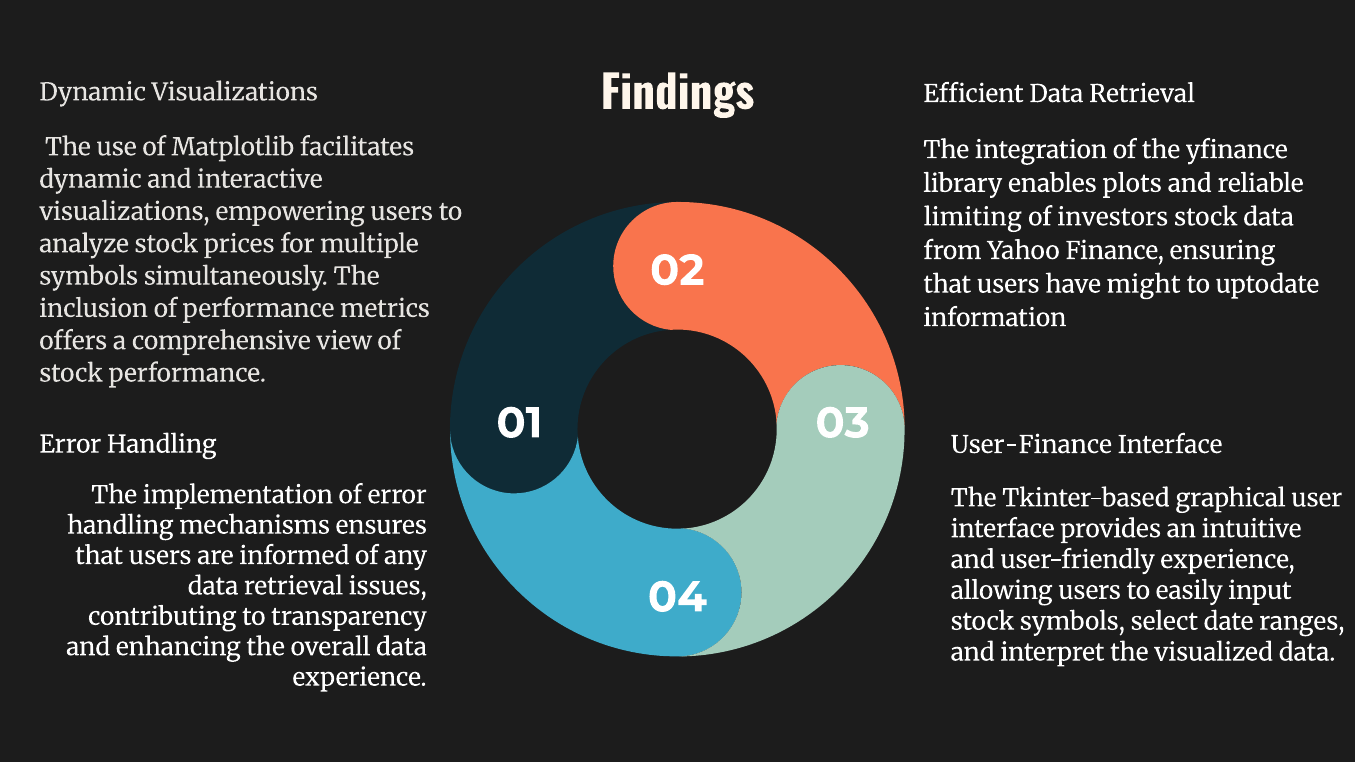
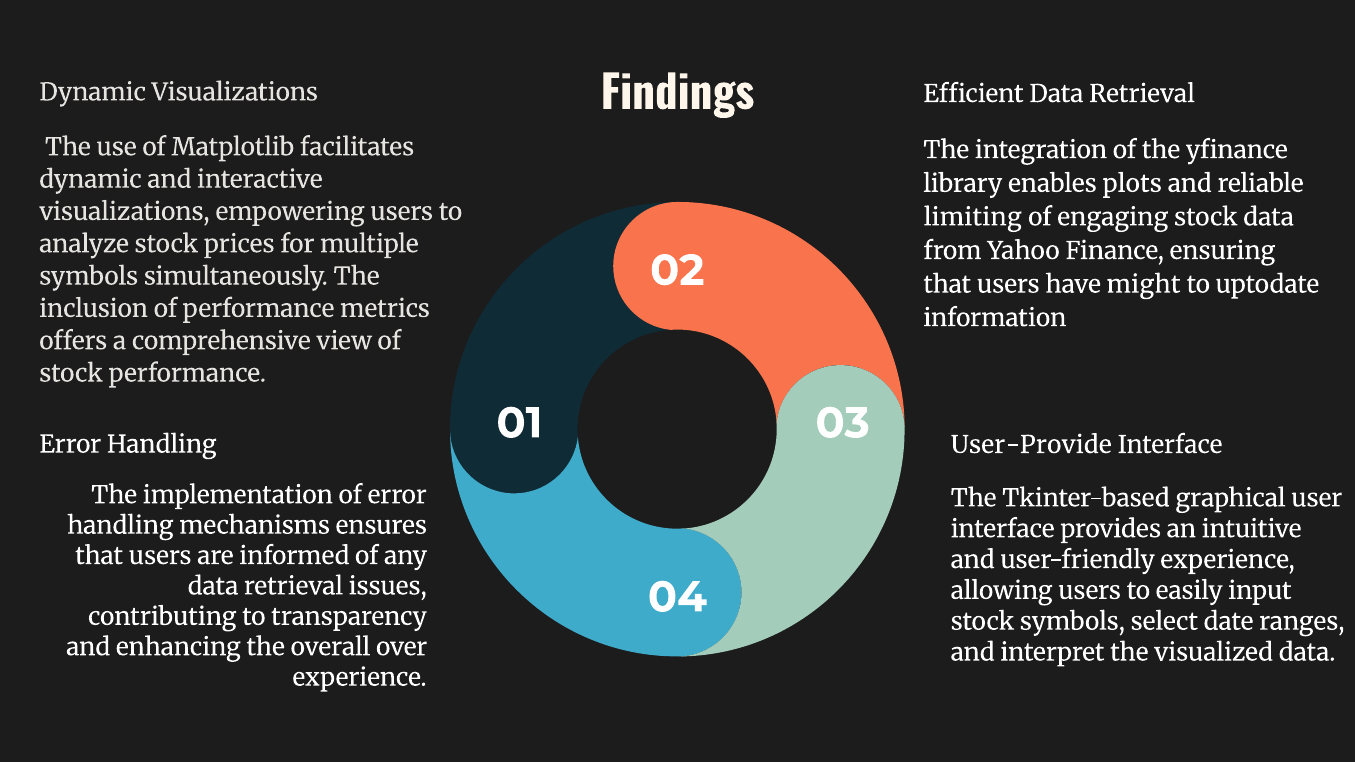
investors: investors -> engaging (1113, 217)
User-Finance: User-Finance -> User-Provide (1031, 445)
overall data: data -> over (402, 647)
